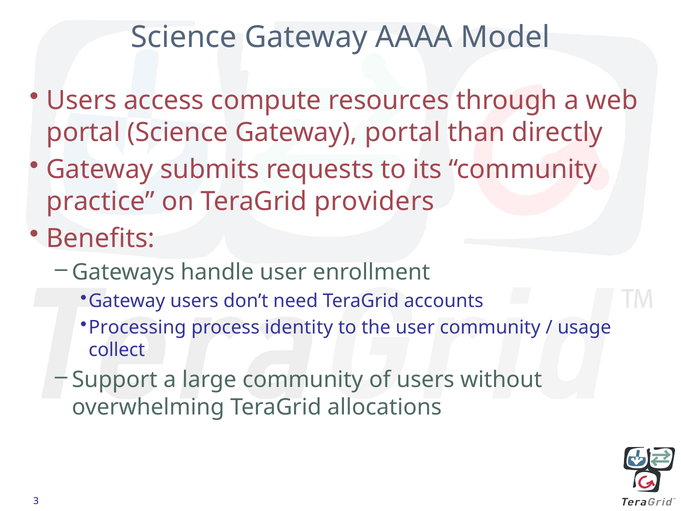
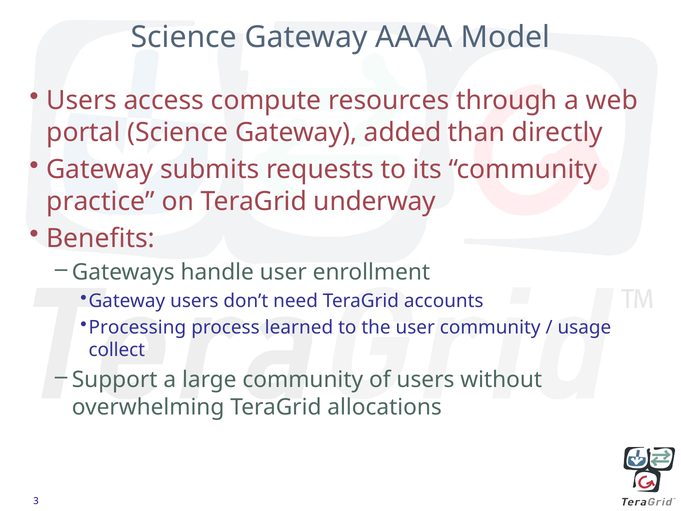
Gateway portal: portal -> added (403, 132)
providers: providers -> underway (375, 201)
identity: identity -> learned (299, 327)
